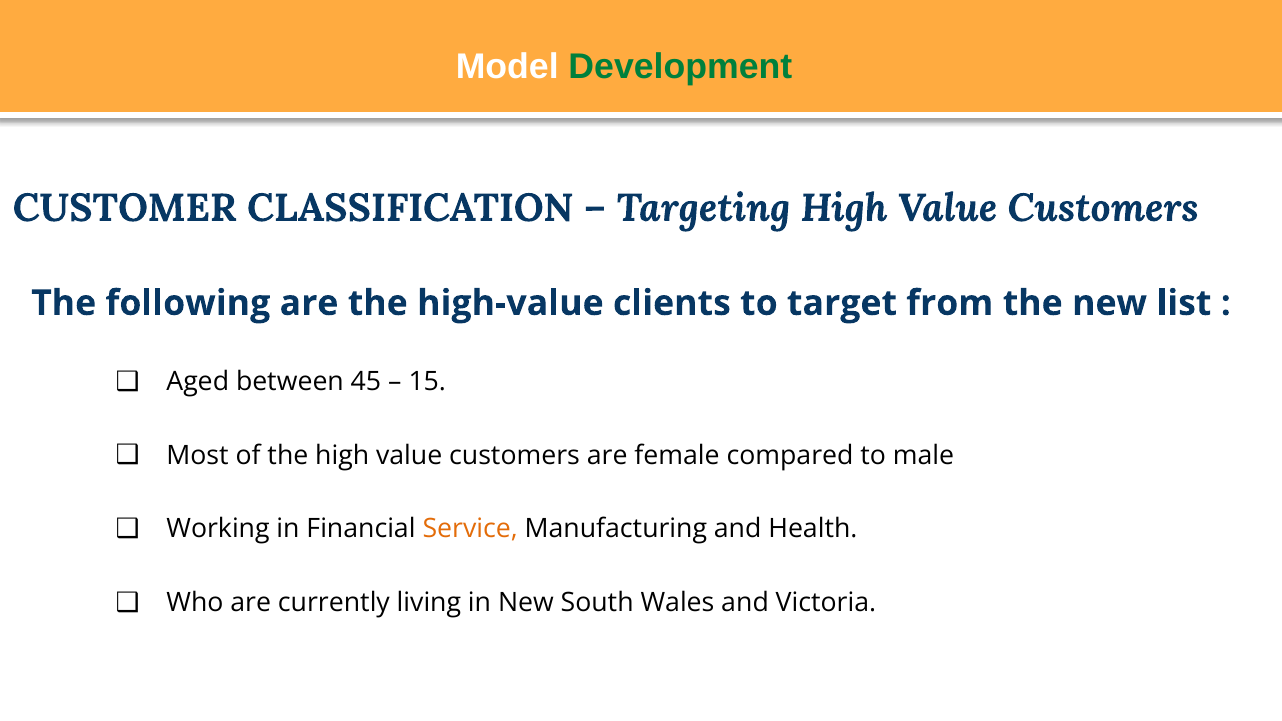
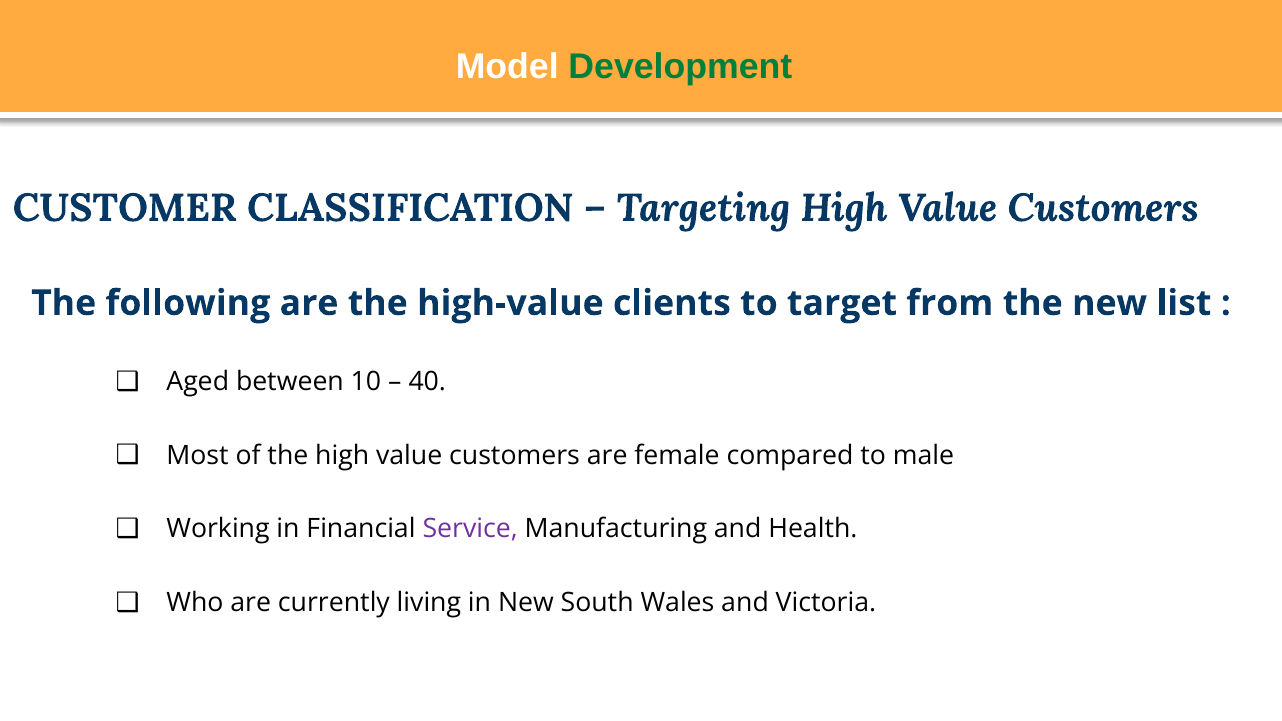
45: 45 -> 10 (366, 382)
15: 15 -> 40 (427, 382)
Service colour: orange -> purple (470, 529)
